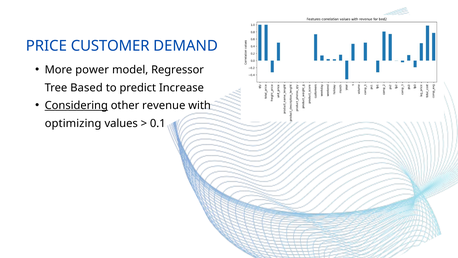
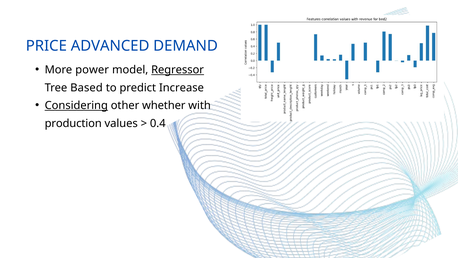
CUSTOMER: CUSTOMER -> ADVANCED (110, 46)
Regressor underline: none -> present (178, 70)
revenue: revenue -> whether (164, 105)
optimizing: optimizing -> production (73, 123)
0.1: 0.1 -> 0.4 (158, 123)
